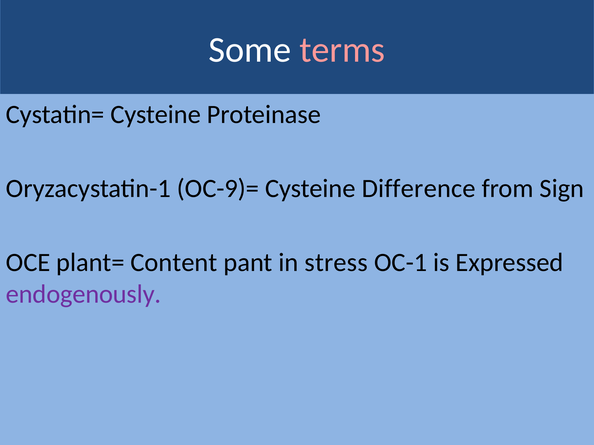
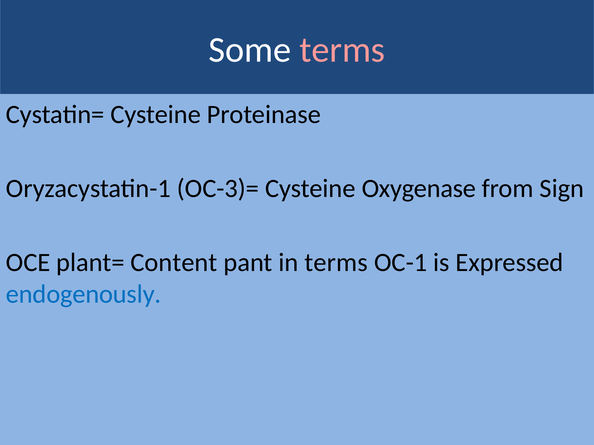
OC-9)=: OC-9)= -> OC-3)= (218, 189)
Difference: Difference -> Oxygenase (419, 189)
in stress: stress -> terms (336, 263)
endogenously colour: purple -> blue (84, 294)
